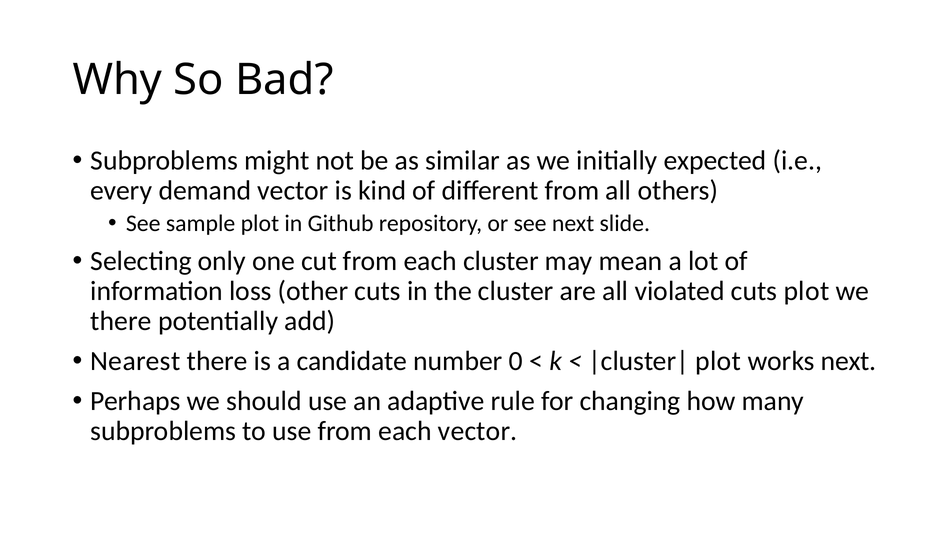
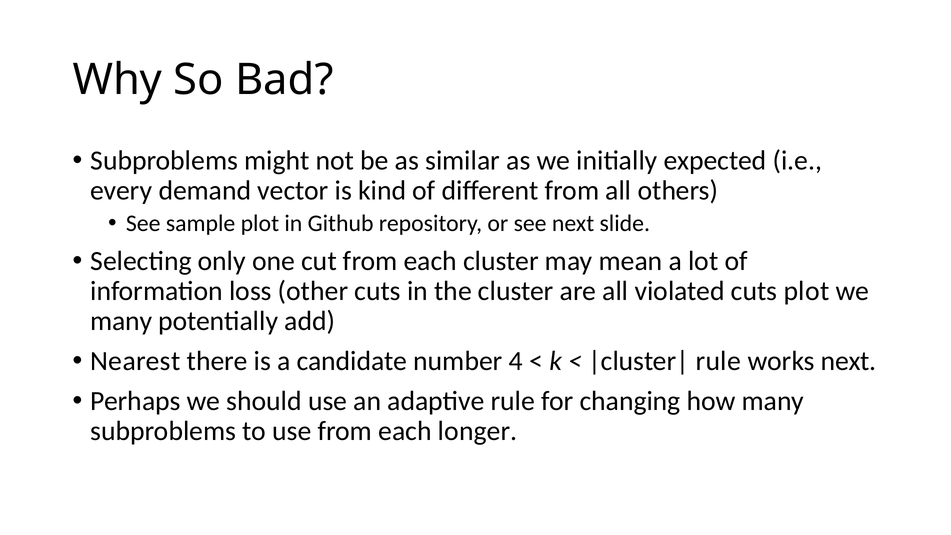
there: there -> many (121, 321)
0: 0 -> 4 (516, 361)
plot: plot -> rule (718, 361)
each vector: vector -> longer (478, 431)
